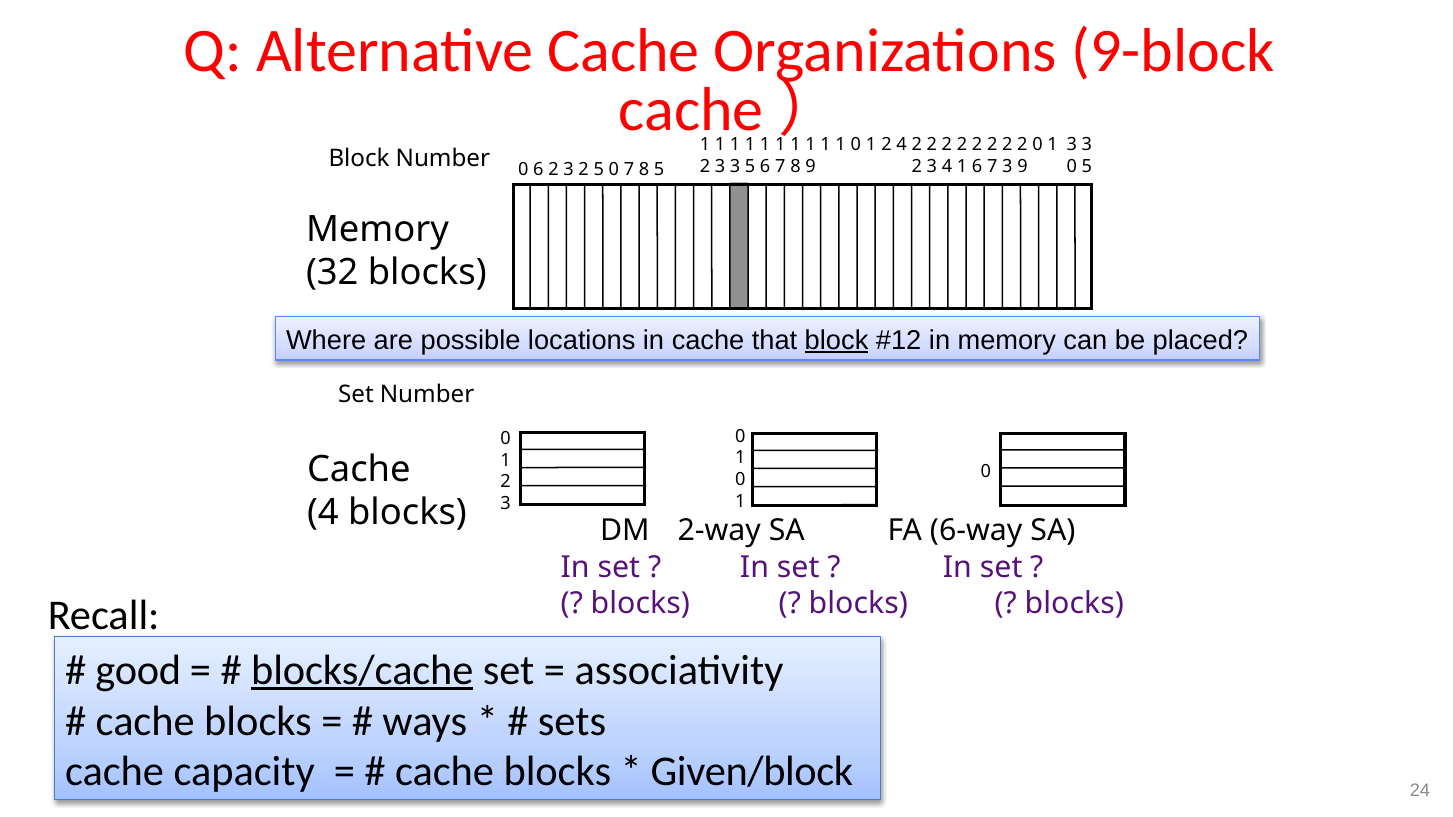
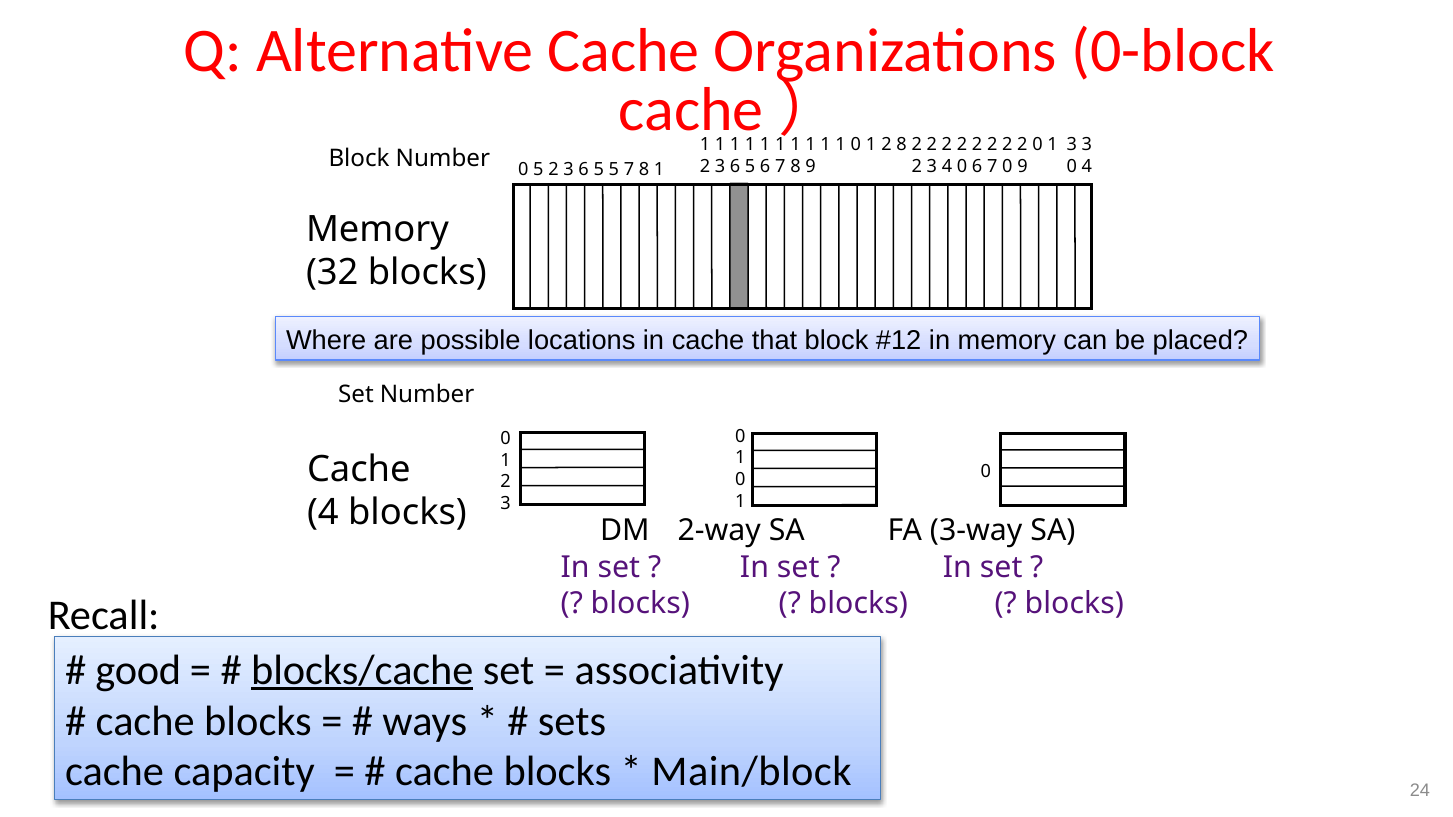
9-block: 9-block -> 0-block (1173, 51)
2 4: 4 -> 8 (902, 145)
3: 3 -> 6 (735, 166)
4 1: 1 -> 0 (962, 166)
7 3: 3 -> 0 (1007, 166)
0 5: 5 -> 4 (1087, 166)
0 6: 6 -> 5 (538, 170)
2: 2 -> 6 (584, 170)
5 0: 0 -> 5 (614, 170)
8 5: 5 -> 1 (659, 170)
block underline: present -> none (837, 340)
6-way: 6-way -> 3-way (976, 531)
Given/block: Given/block -> Main/block (751, 772)
